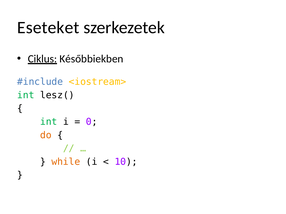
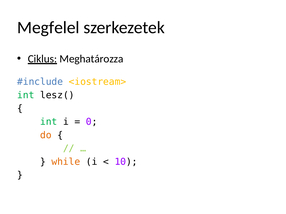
Eseteket: Eseteket -> Megfelel (48, 28)
Későbbiekben: Későbbiekben -> Meghatározza (92, 59)
